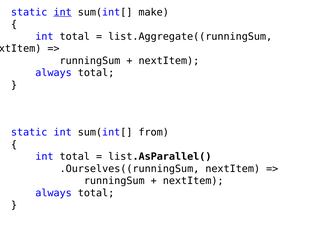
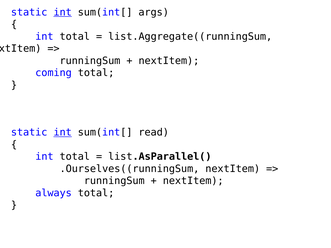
make: make -> args (154, 12)
always: always -> coming (54, 73)
int underline: none -> present (63, 133)
from: from -> read (154, 133)
